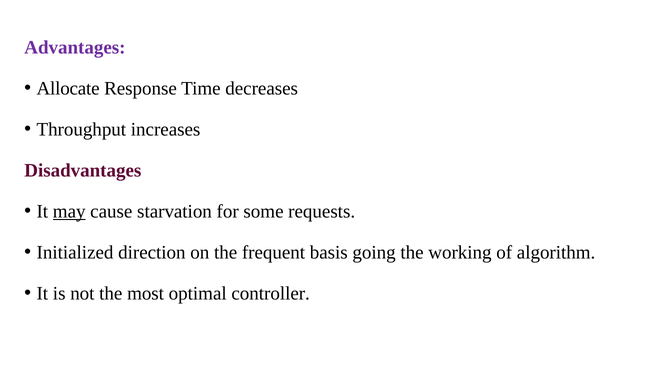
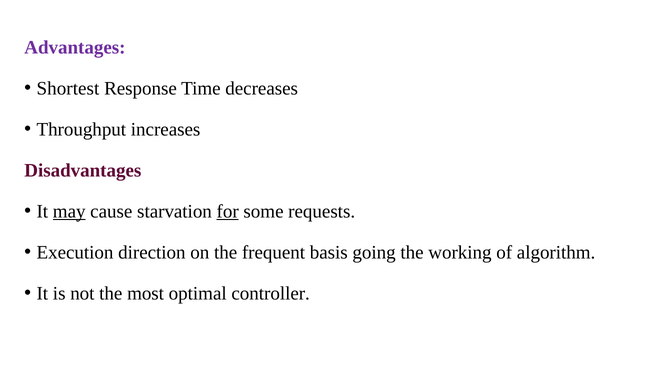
Allocate: Allocate -> Shortest (68, 88)
for underline: none -> present (228, 211)
Initialized: Initialized -> Execution (75, 252)
